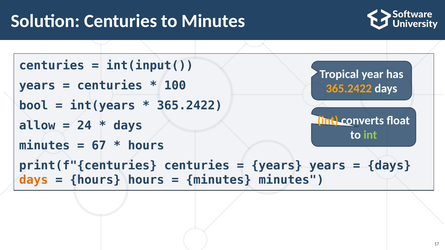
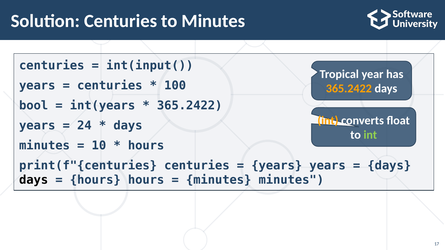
allow: allow -> years (37, 126)
67: 67 -> 10 (99, 146)
days colour: orange -> black (34, 180)
